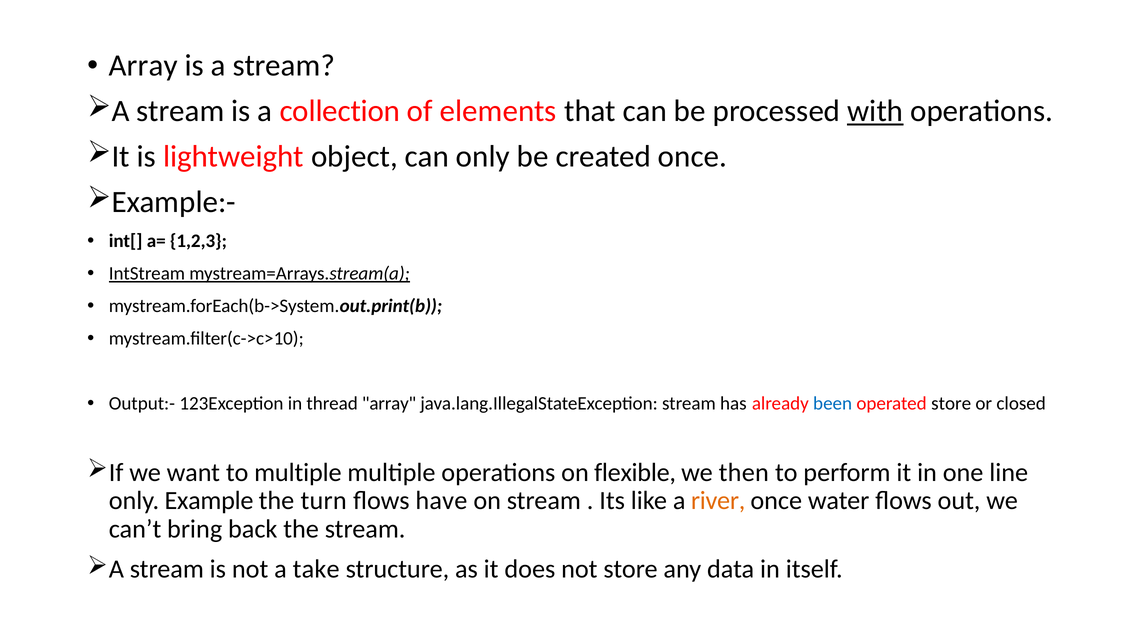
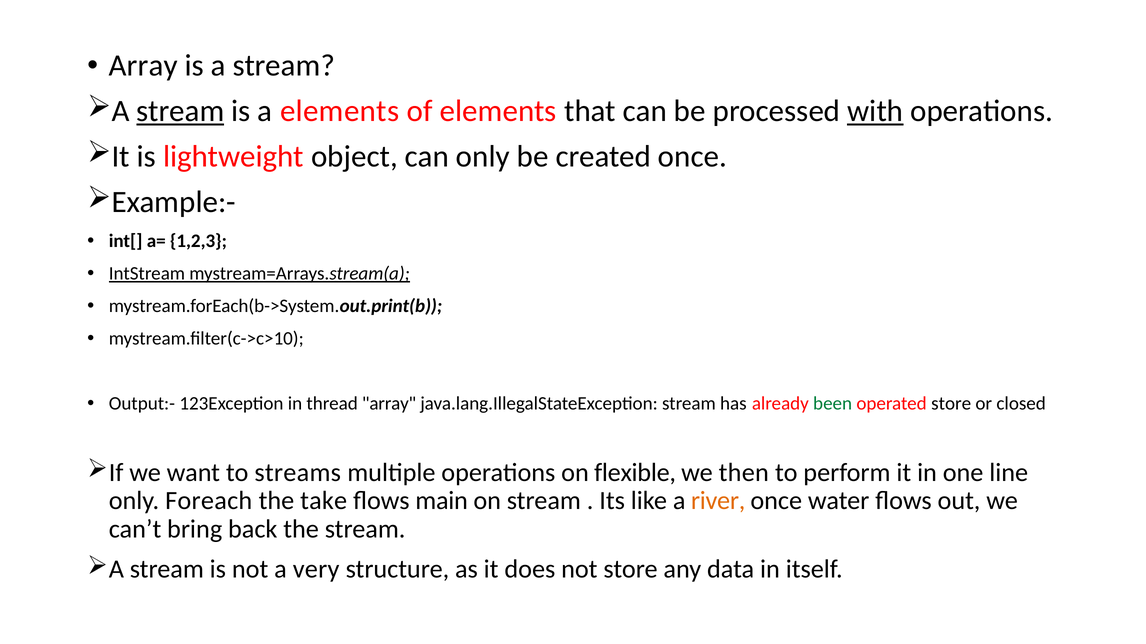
stream underline: none -> present (180, 111)
a collection: collection -> elements (340, 111)
been colour: blue -> green (833, 404)
to multiple: multiple -> streams (298, 473)
Example: Example -> Foreach (209, 501)
turn: turn -> take (324, 501)
have: have -> main (442, 501)
take: take -> very (316, 570)
